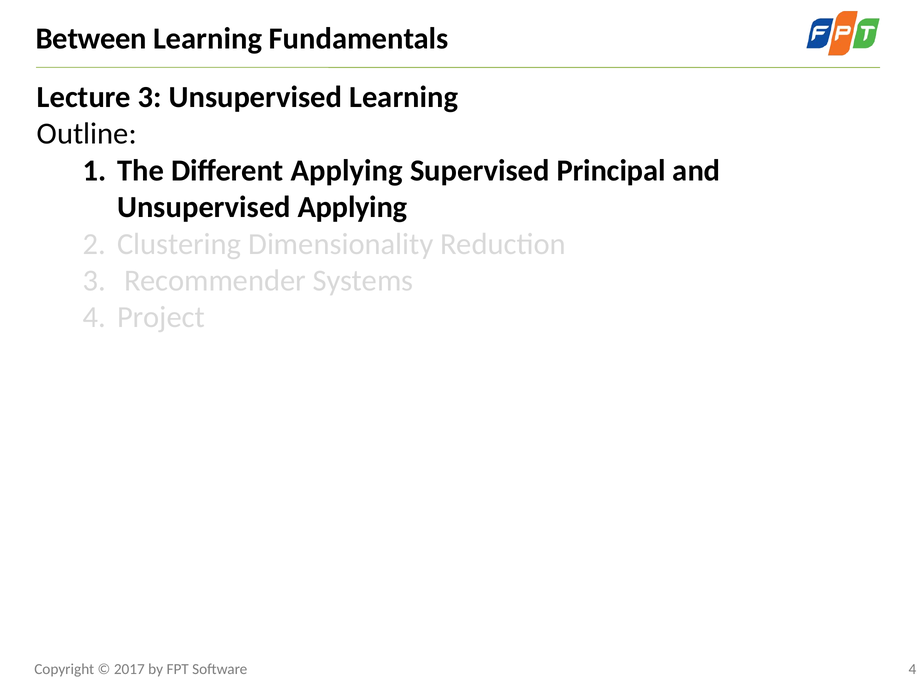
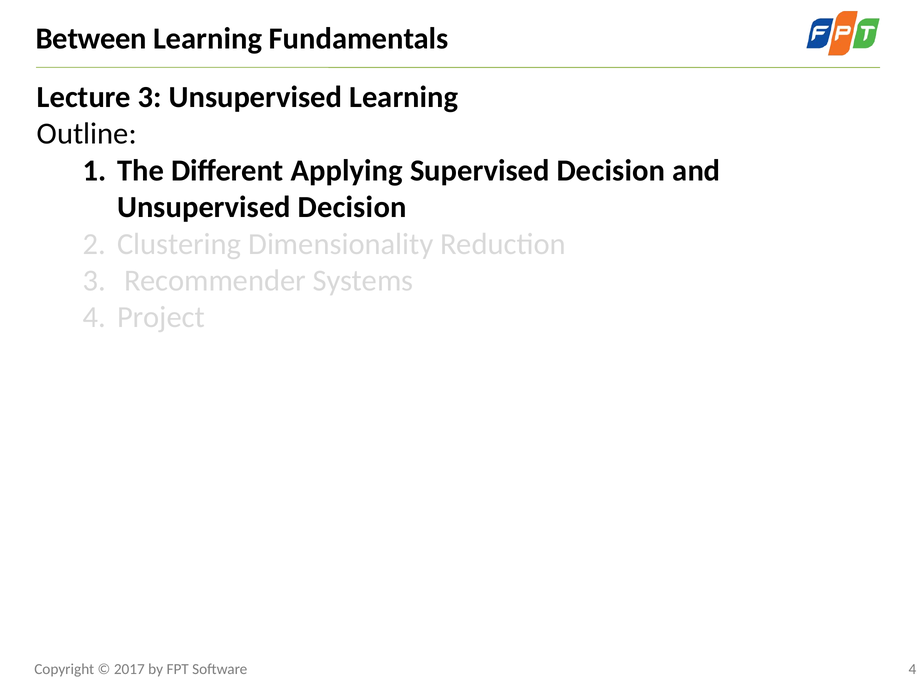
Supervised Principal: Principal -> Decision (611, 171)
Unsupervised Applying: Applying -> Decision (352, 207)
